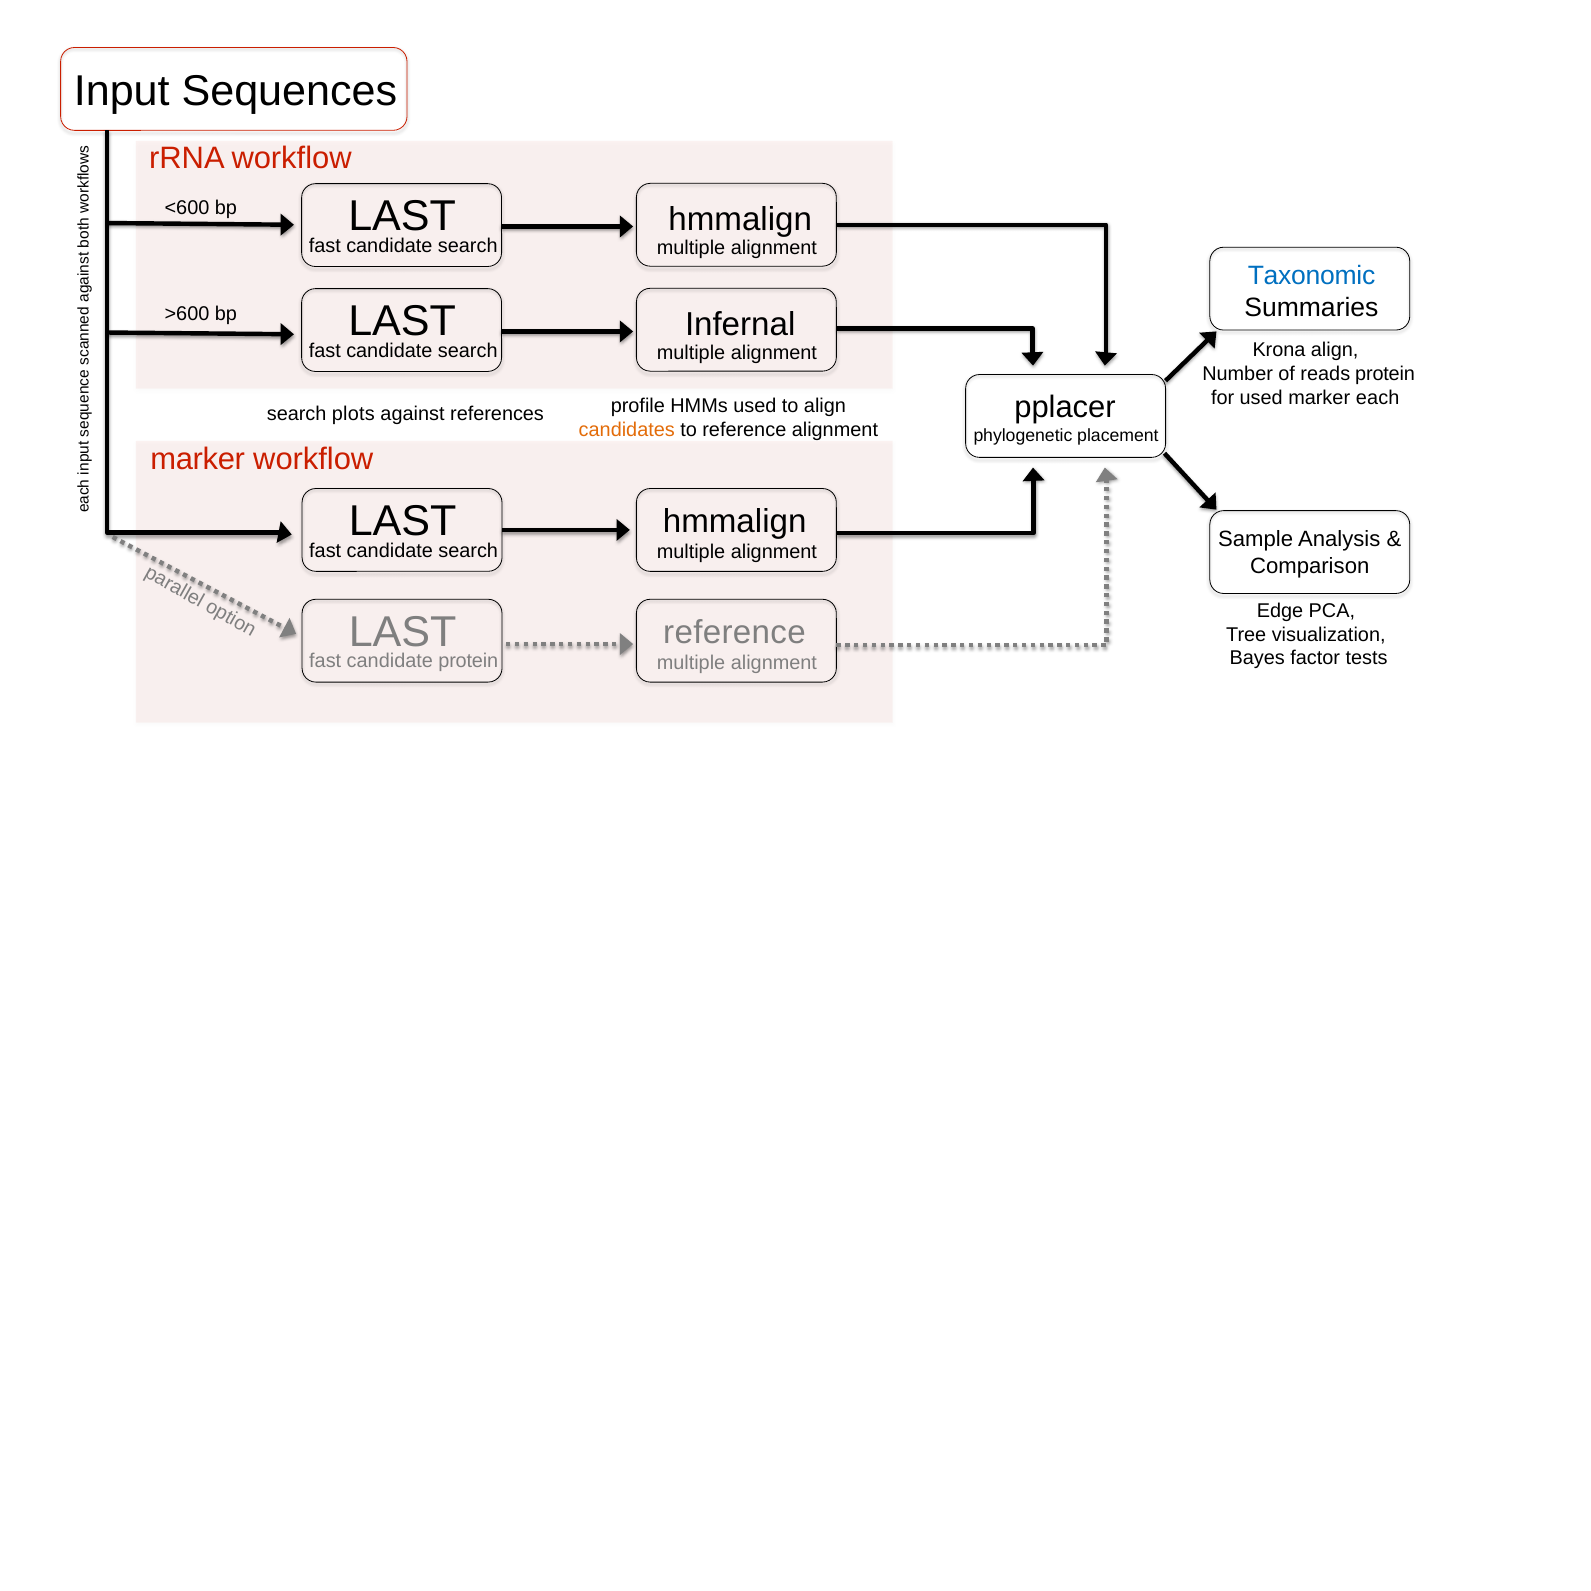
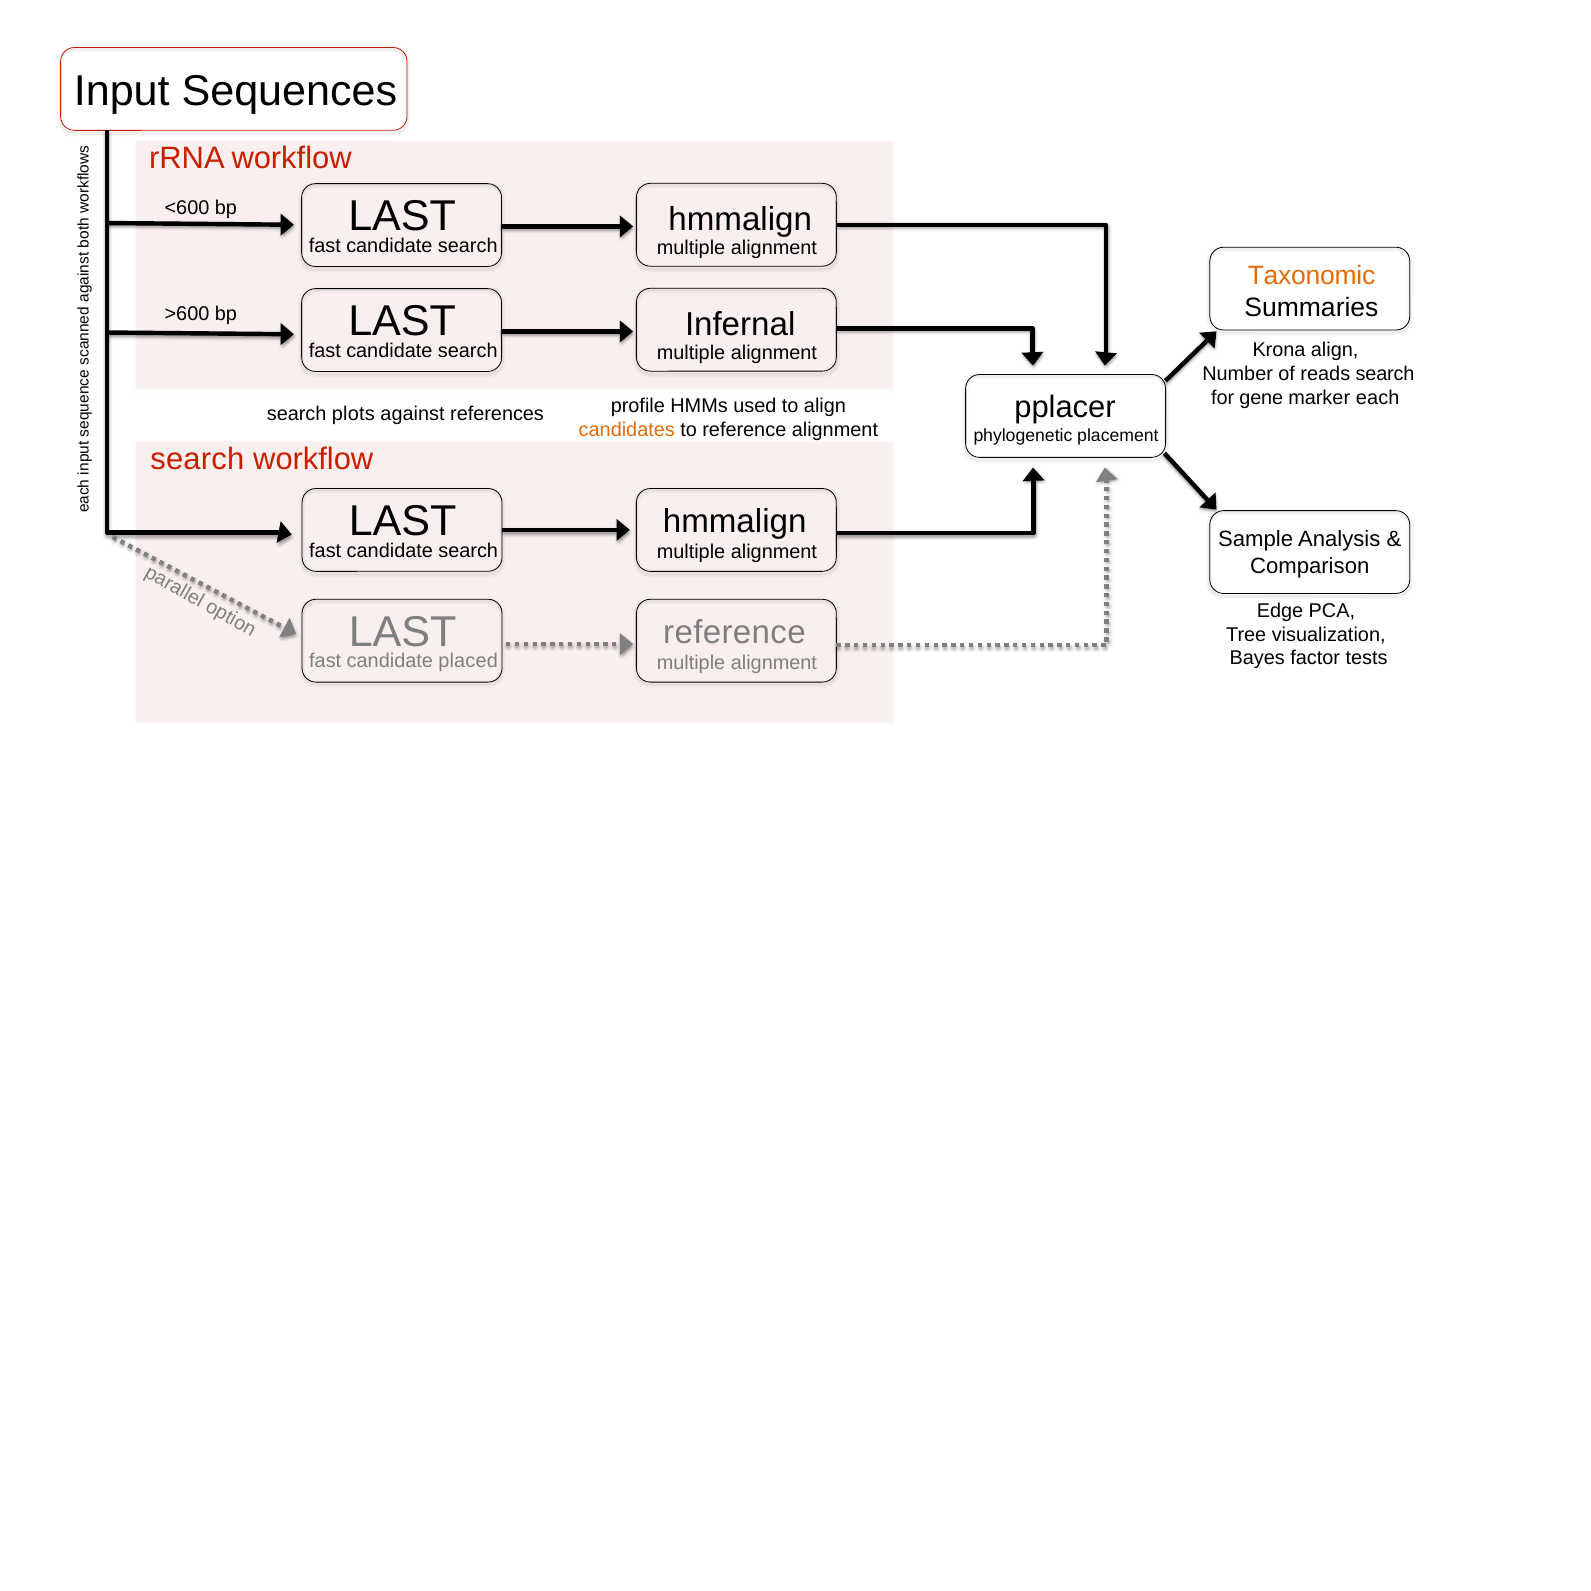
Taxonomic colour: blue -> orange (1312, 276)
reads protein: protein -> search (1385, 374)
for used: used -> gene (1261, 398)
marker: marker -> search (197, 459)
candidate protein: protein -> placed (468, 661)
